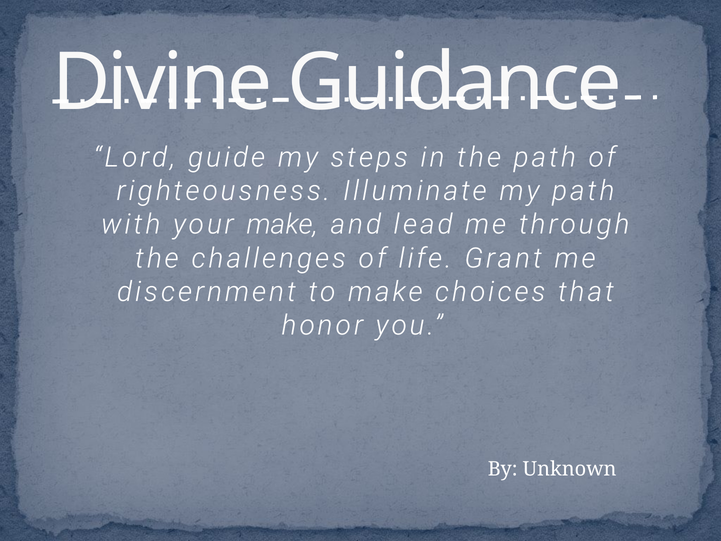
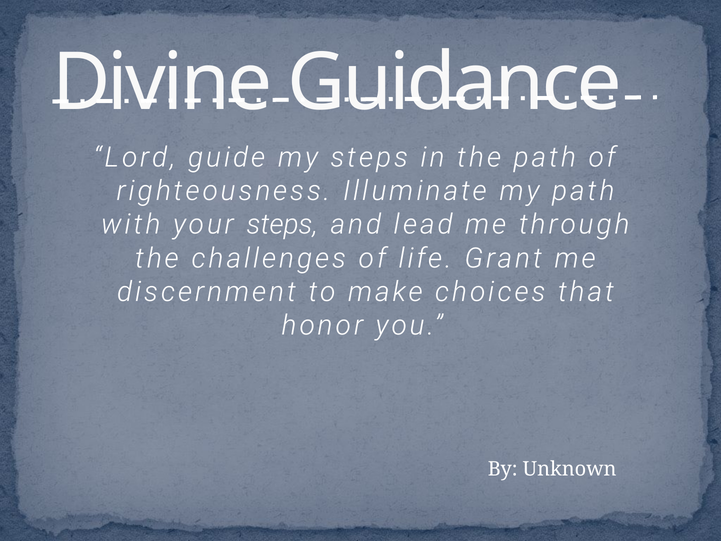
your make: make -> steps (282, 225)
